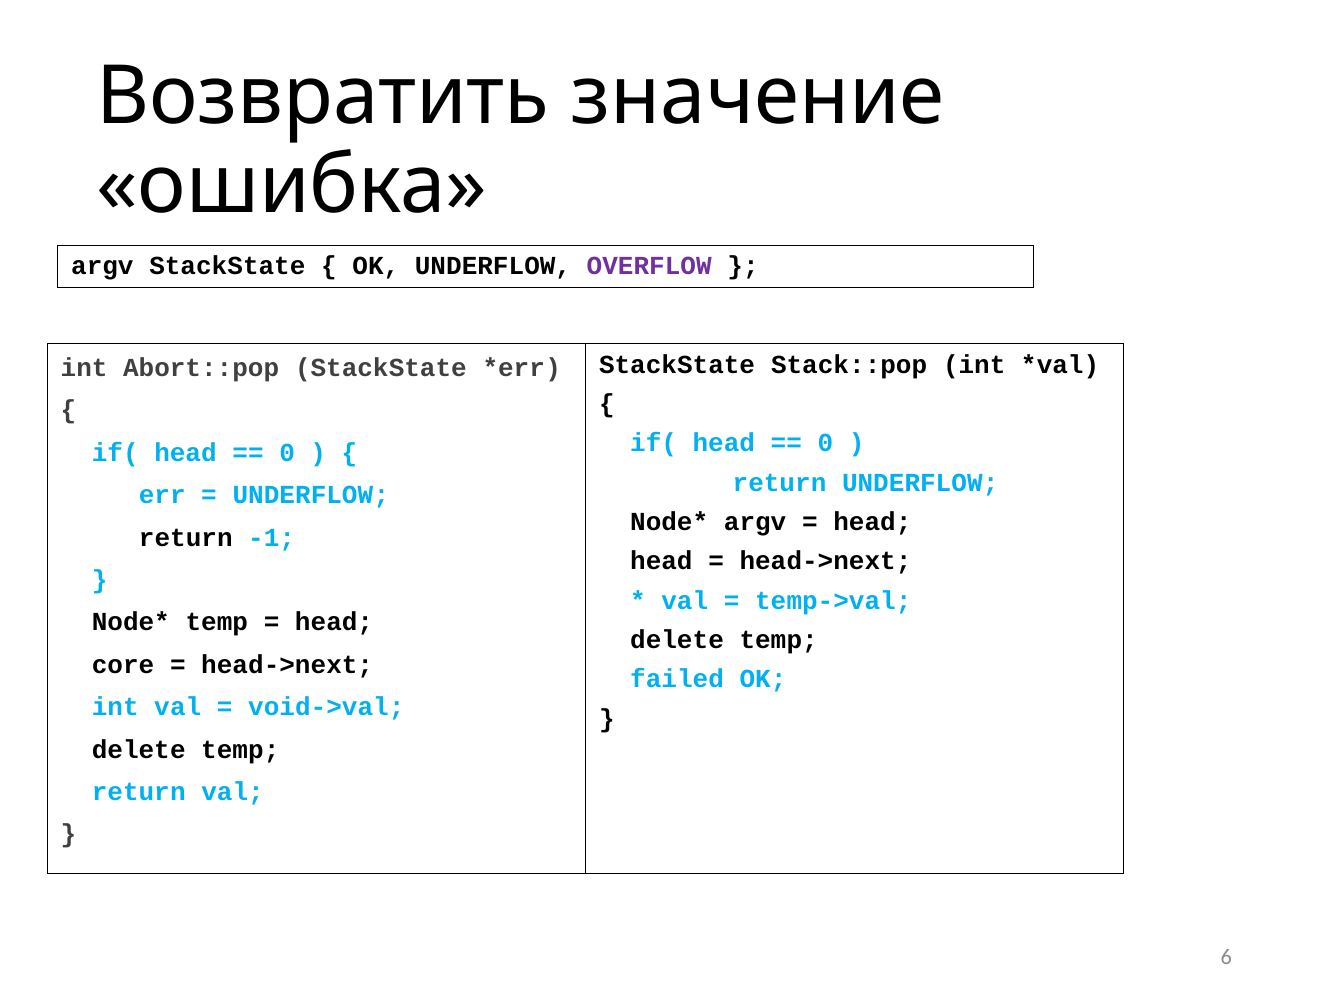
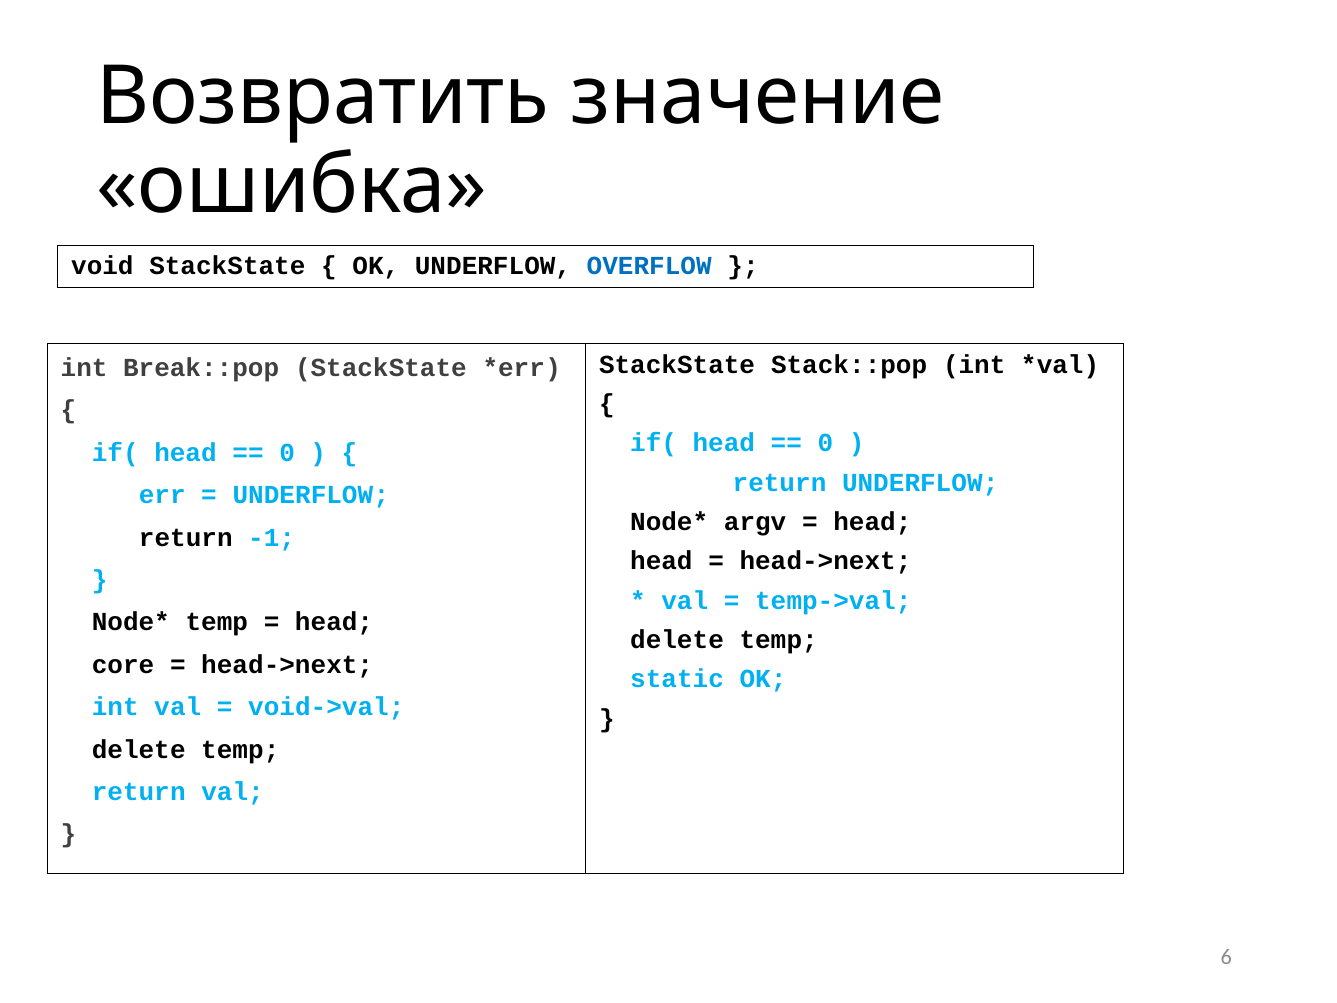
argv: argv -> void (102, 266)
OVERFLOW colour: purple -> blue (649, 266)
Abort::pop: Abort::pop -> Break::pop (201, 368)
failed: failed -> static (677, 679)
